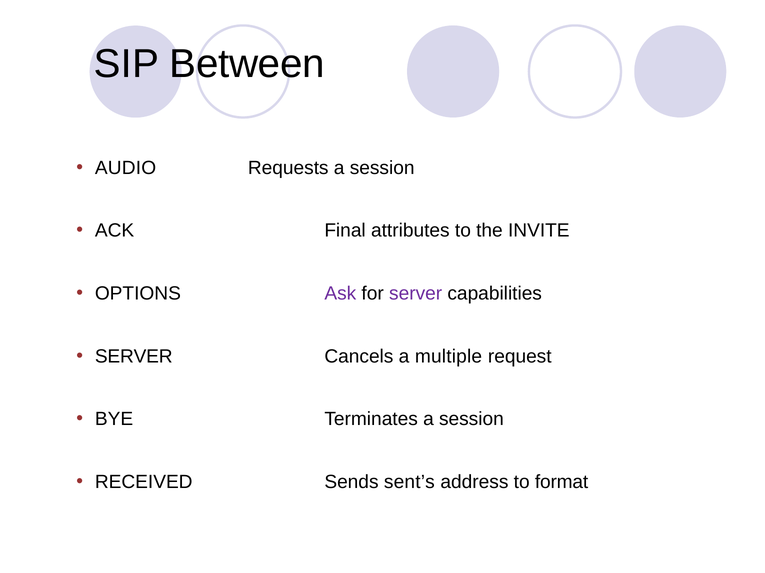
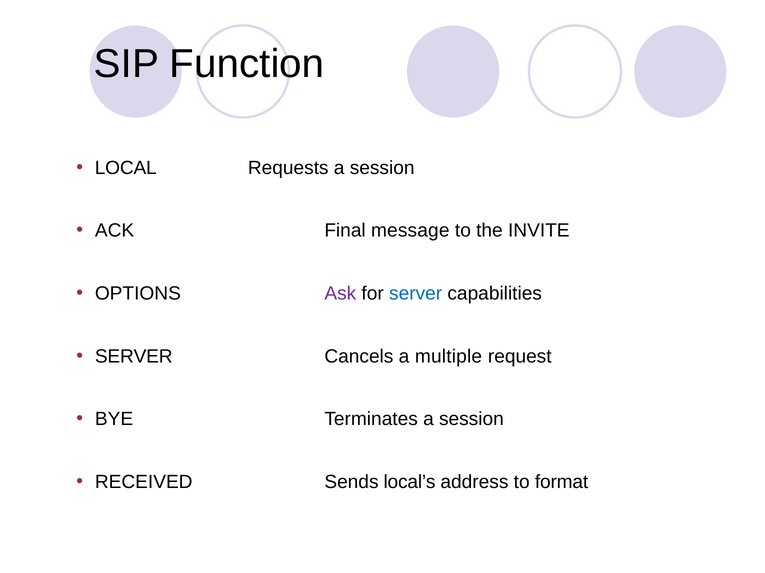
Between: Between -> Function (247, 64)
AUDIO: AUDIO -> LOCAL (126, 168)
attributes: attributes -> message (410, 231)
server colour: purple -> blue (416, 294)
sent’s: sent’s -> local’s (410, 482)
